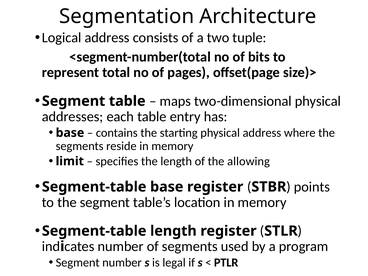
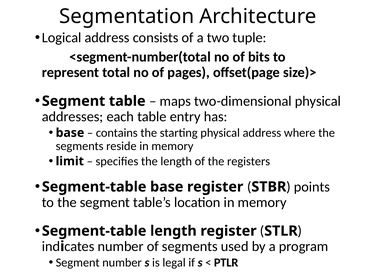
allowing: allowing -> registers (249, 161)
